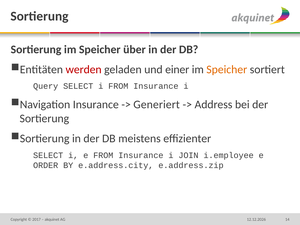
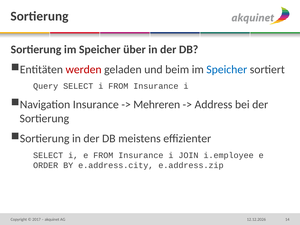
einer: einer -> beim (177, 69)
Speicher colour: orange -> blue (227, 69)
Generiert: Generiert -> Mehreren (157, 104)
